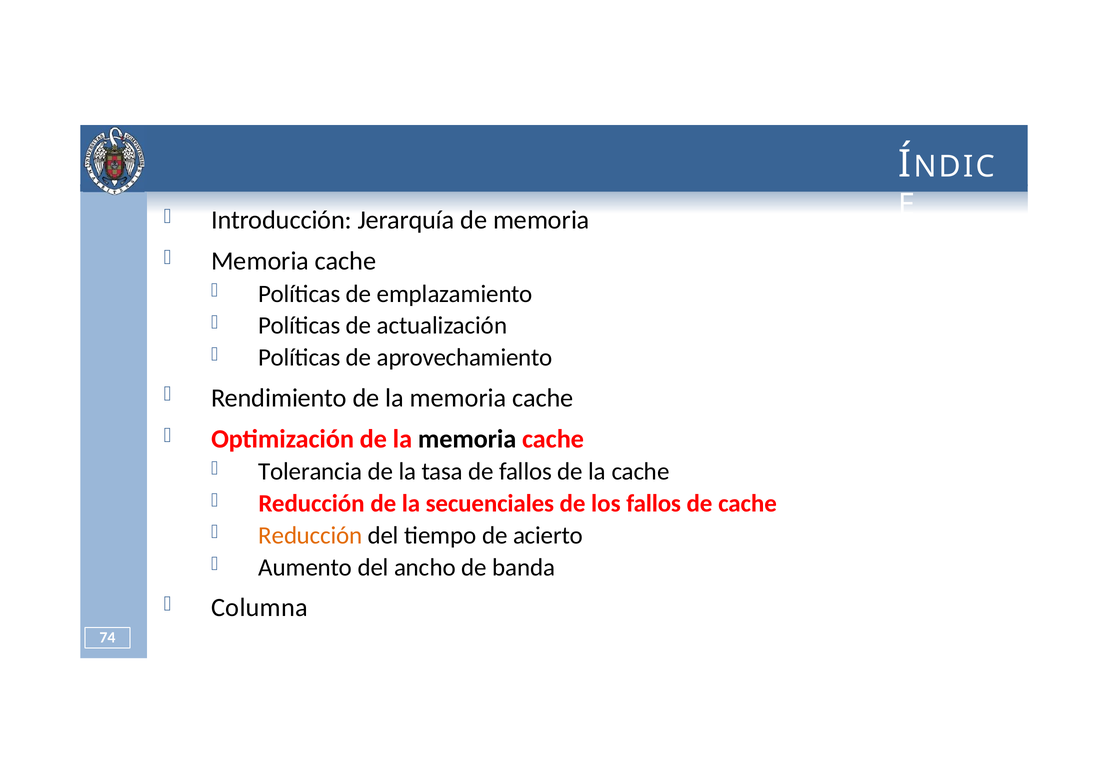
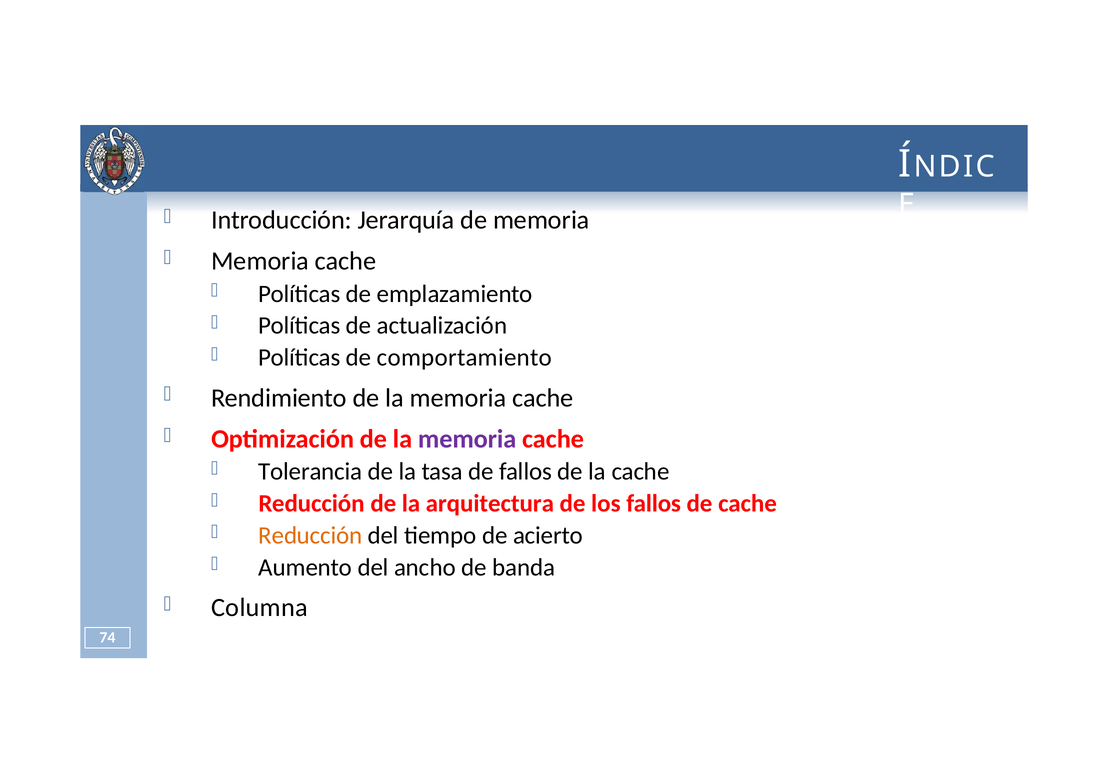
aprovechamiento: aprovechamiento -> comportamiento (464, 357)
memoria colour: black -> purple (467, 439)
secuenciales: secuenciales -> arquitectura (490, 503)
